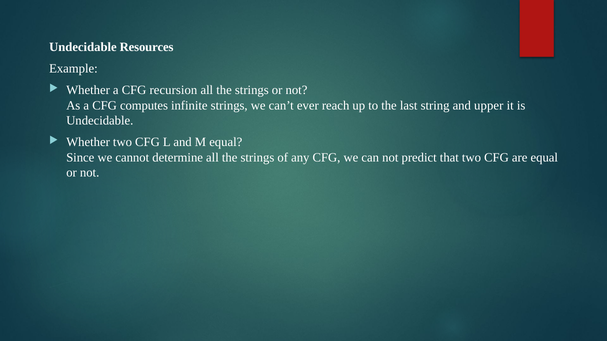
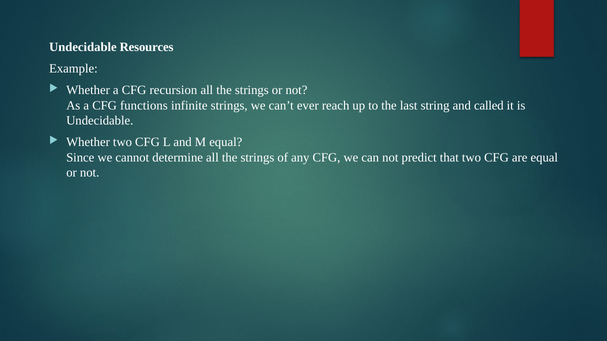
computes: computes -> functions (144, 106)
upper: upper -> called (489, 106)
